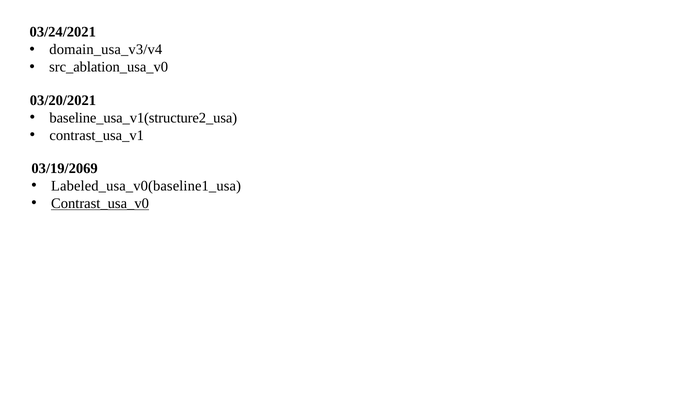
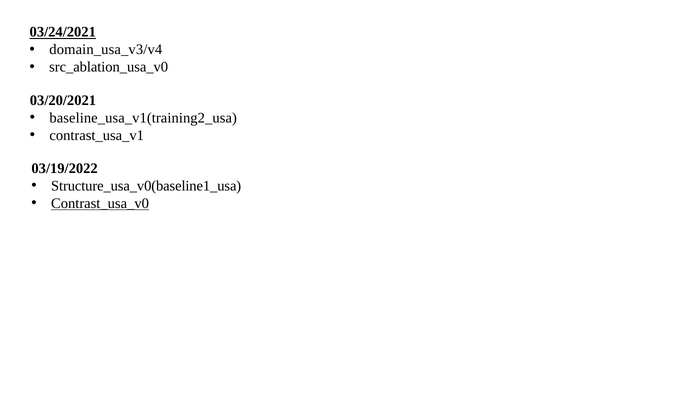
03/24/2021 underline: none -> present (63, 32)
baseline_usa_v1(structure2_usa: baseline_usa_v1(structure2_usa -> baseline_usa_v1(training2_usa (143, 118)
03/19/2069: 03/19/2069 -> 03/19/2022 (65, 168)
Labeled_usa_v0(baseline1_usa: Labeled_usa_v0(baseline1_usa -> Structure_usa_v0(baseline1_usa (146, 186)
